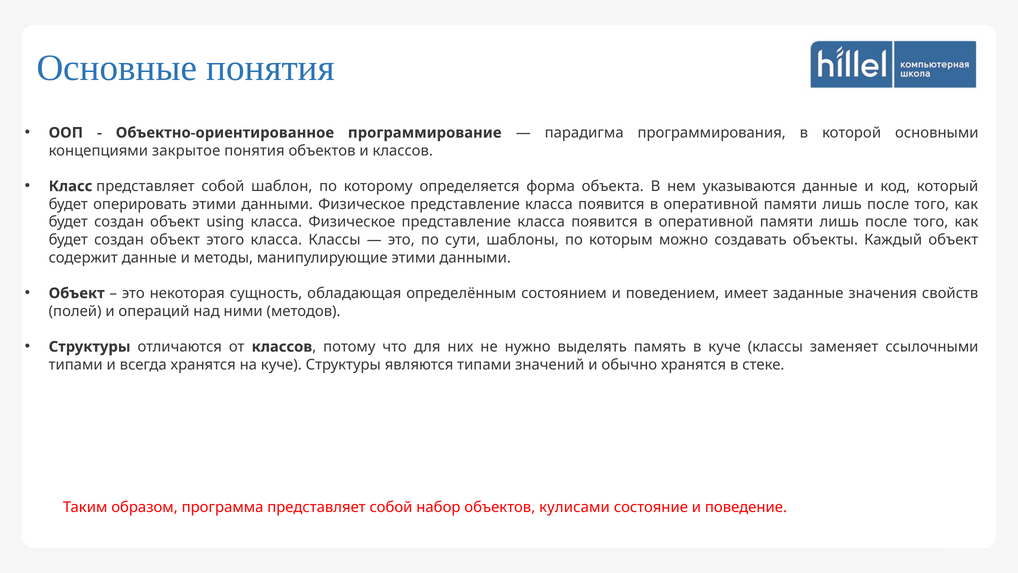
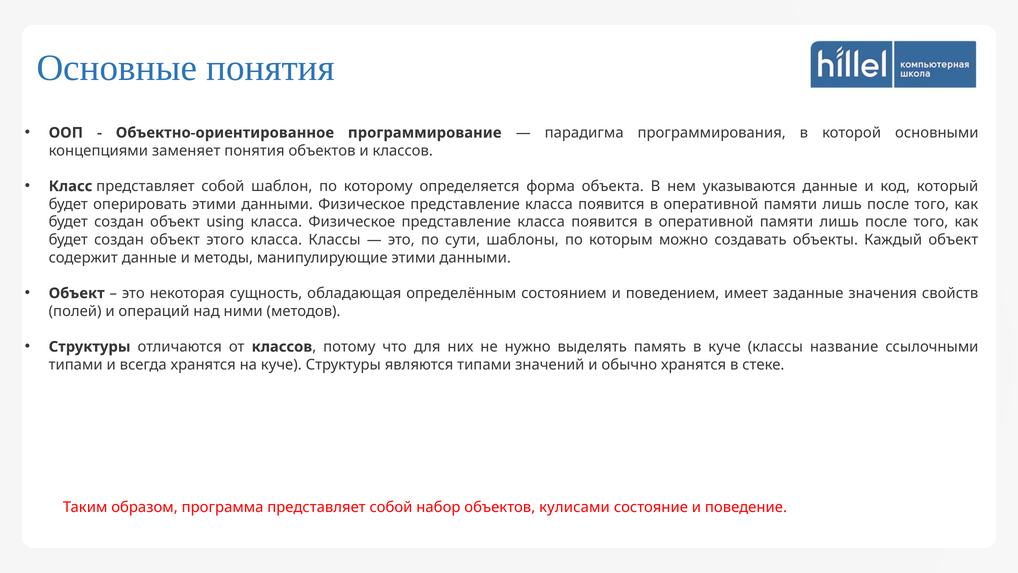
закрытое: закрытое -> заменяет (186, 151)
заменяет: заменяет -> название (844, 347)
